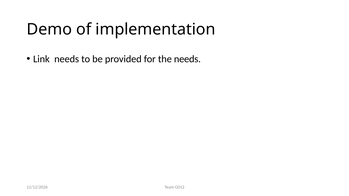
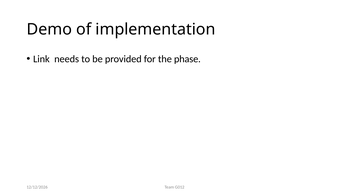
the needs: needs -> phase (187, 59)
